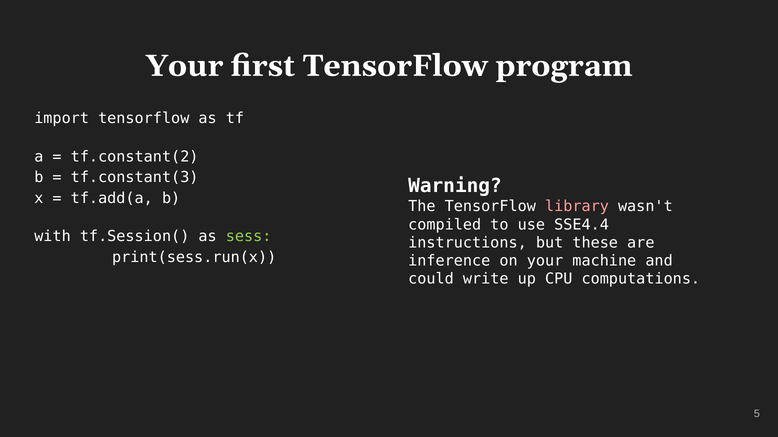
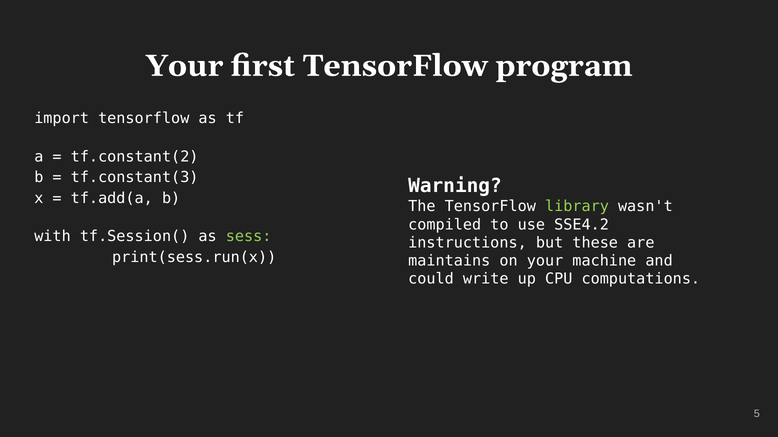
library colour: pink -> light green (577, 207)
SSE4.4: SSE4.4 -> SSE4.2 (582, 225)
inference: inference -> maintains (449, 261)
